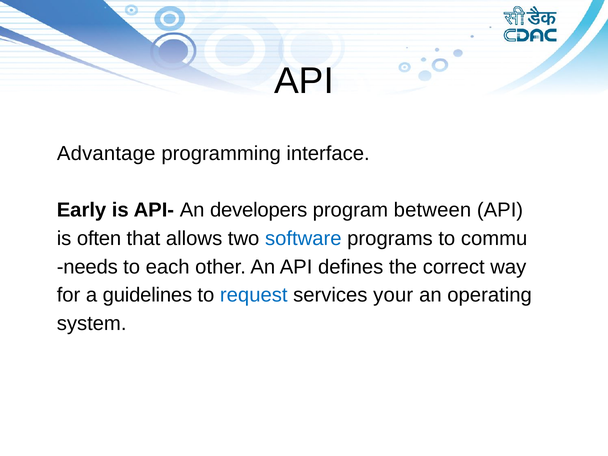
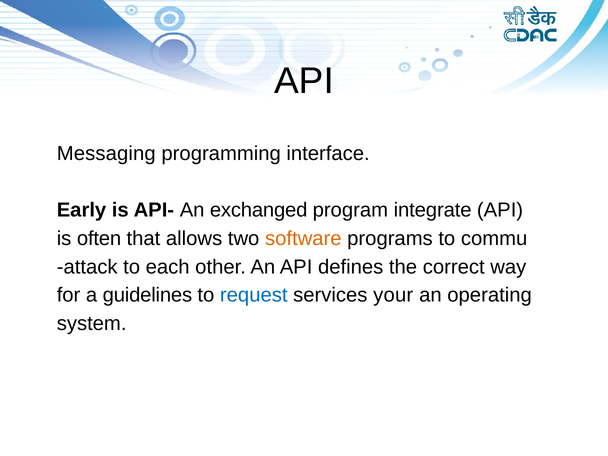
Advantage: Advantage -> Messaging (106, 153)
developers: developers -> exchanged (259, 210)
between: between -> integrate (433, 210)
software colour: blue -> orange (303, 239)
needs: needs -> attack (87, 267)
